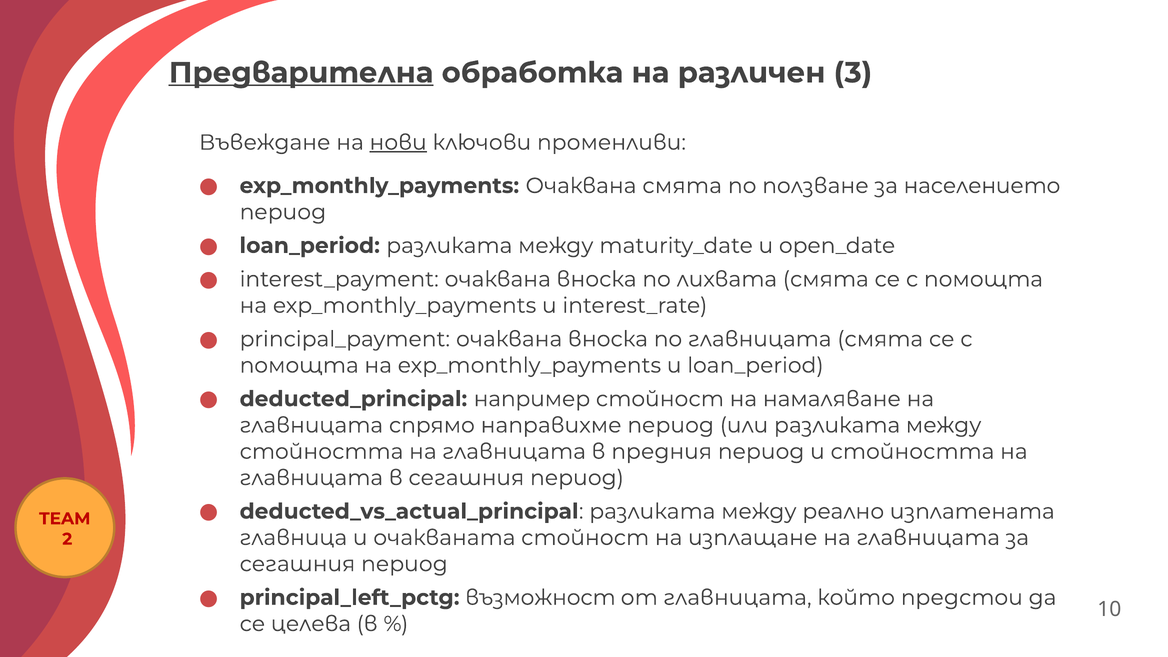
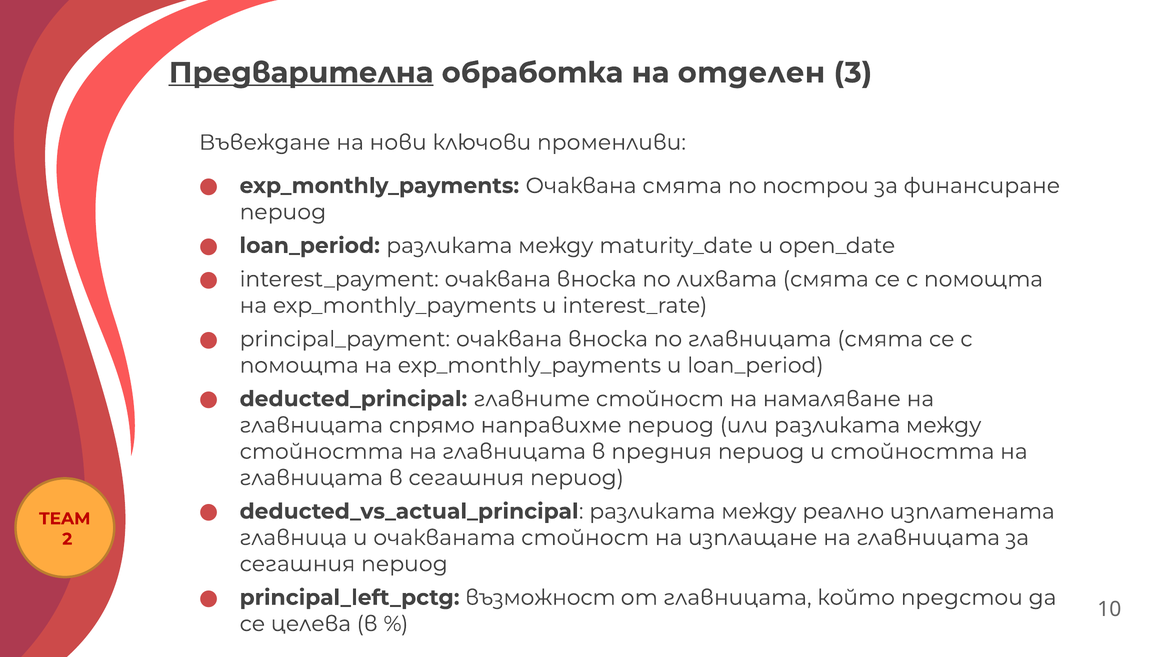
различен: различен -> отделен (751, 73)
нови underline: present -> none (398, 142)
ползване: ползване -> построи (816, 186)
населението: населението -> финансиране (982, 186)
например: например -> главните (532, 399)
